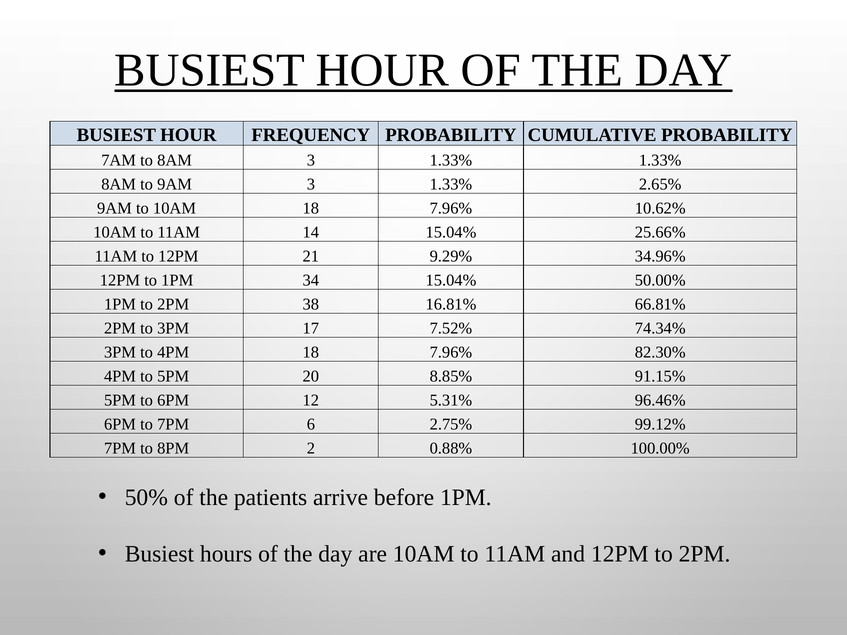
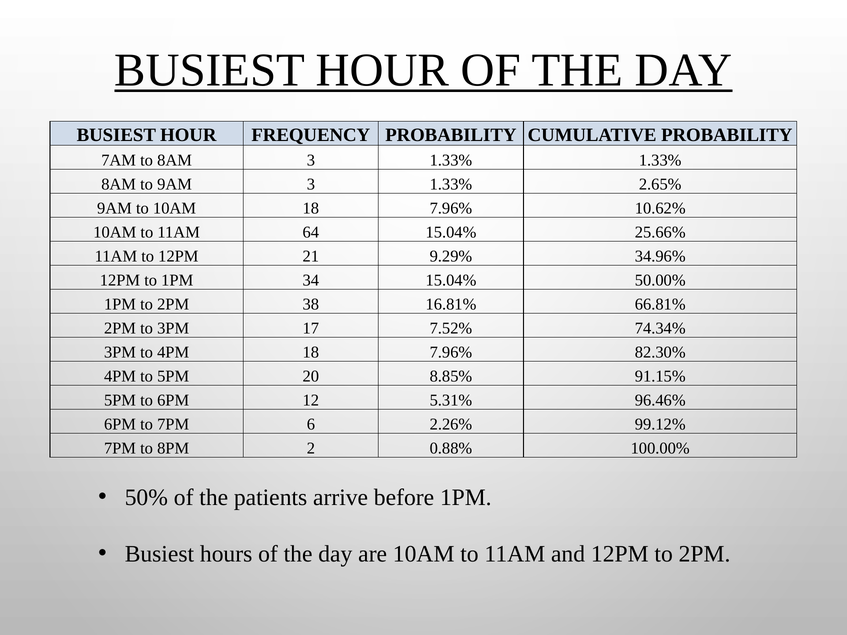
14: 14 -> 64 (311, 233)
2.75%: 2.75% -> 2.26% (451, 425)
